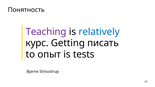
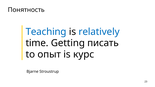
Teaching colour: purple -> blue (46, 32)
курс: курс -> time (37, 43)
tests: tests -> курс (84, 54)
